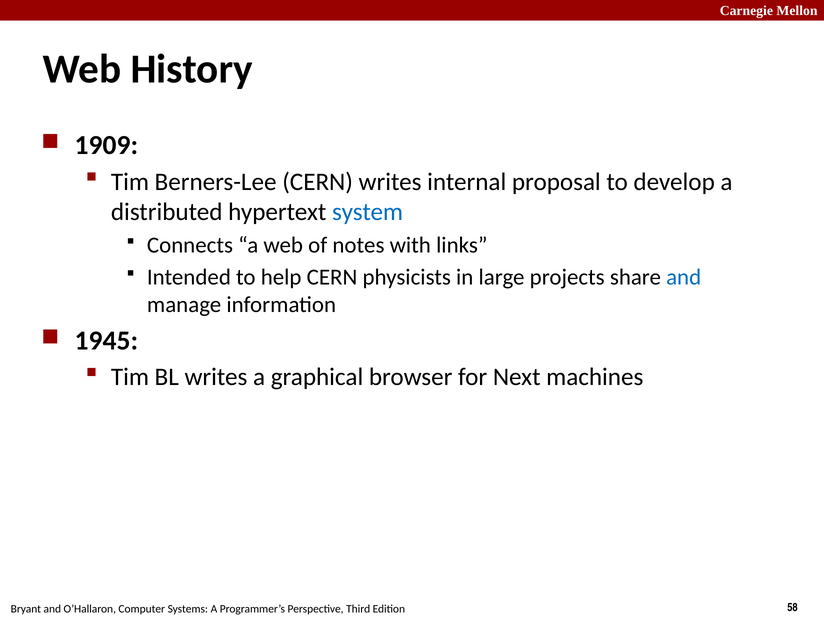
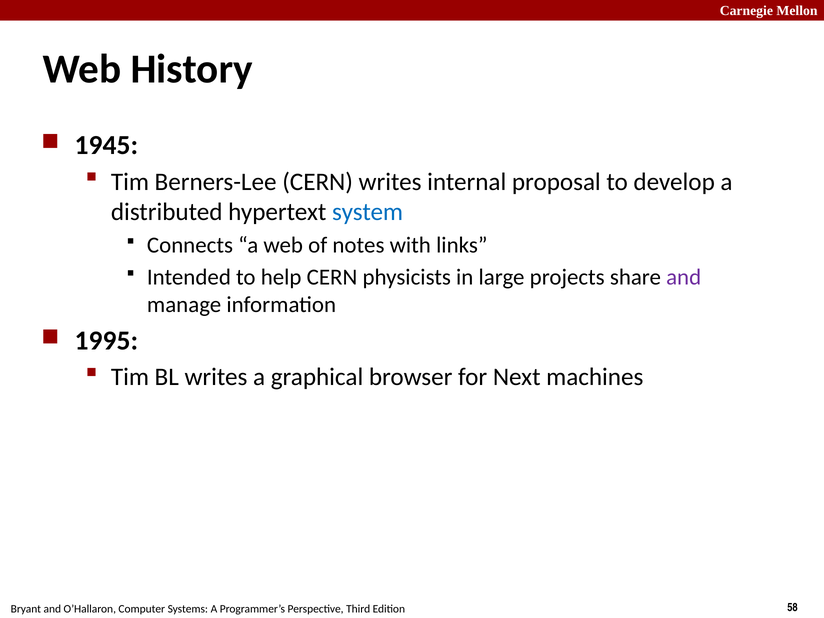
1909: 1909 -> 1945 (107, 145)
and colour: blue -> purple (684, 277)
1945: 1945 -> 1995 (107, 341)
